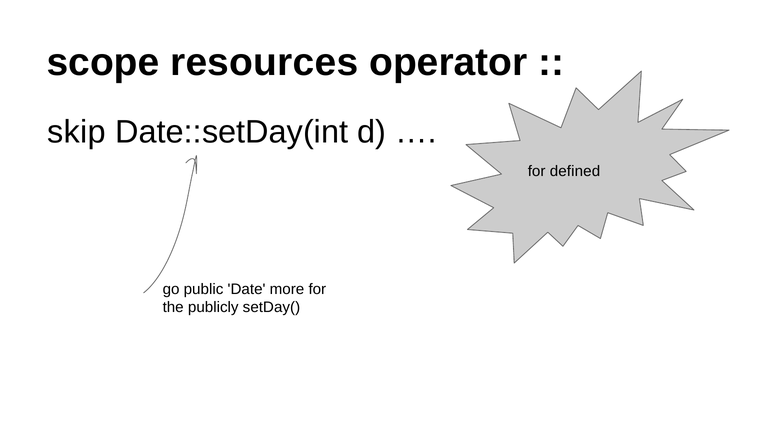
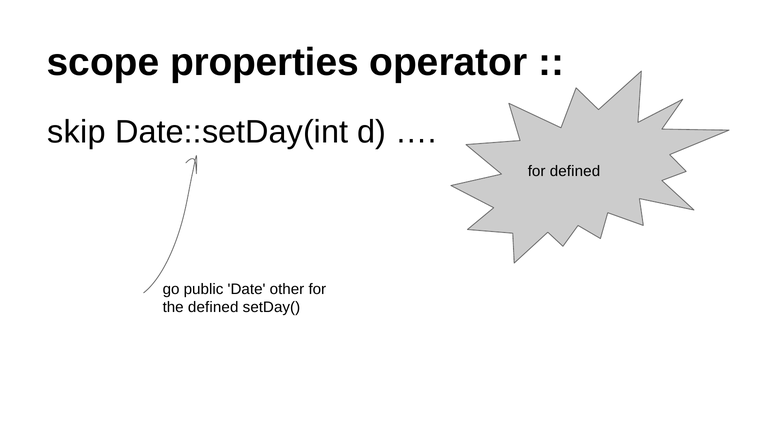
resources: resources -> properties (264, 62)
more: more -> other (287, 289)
the publicly: publicly -> defined (213, 307)
